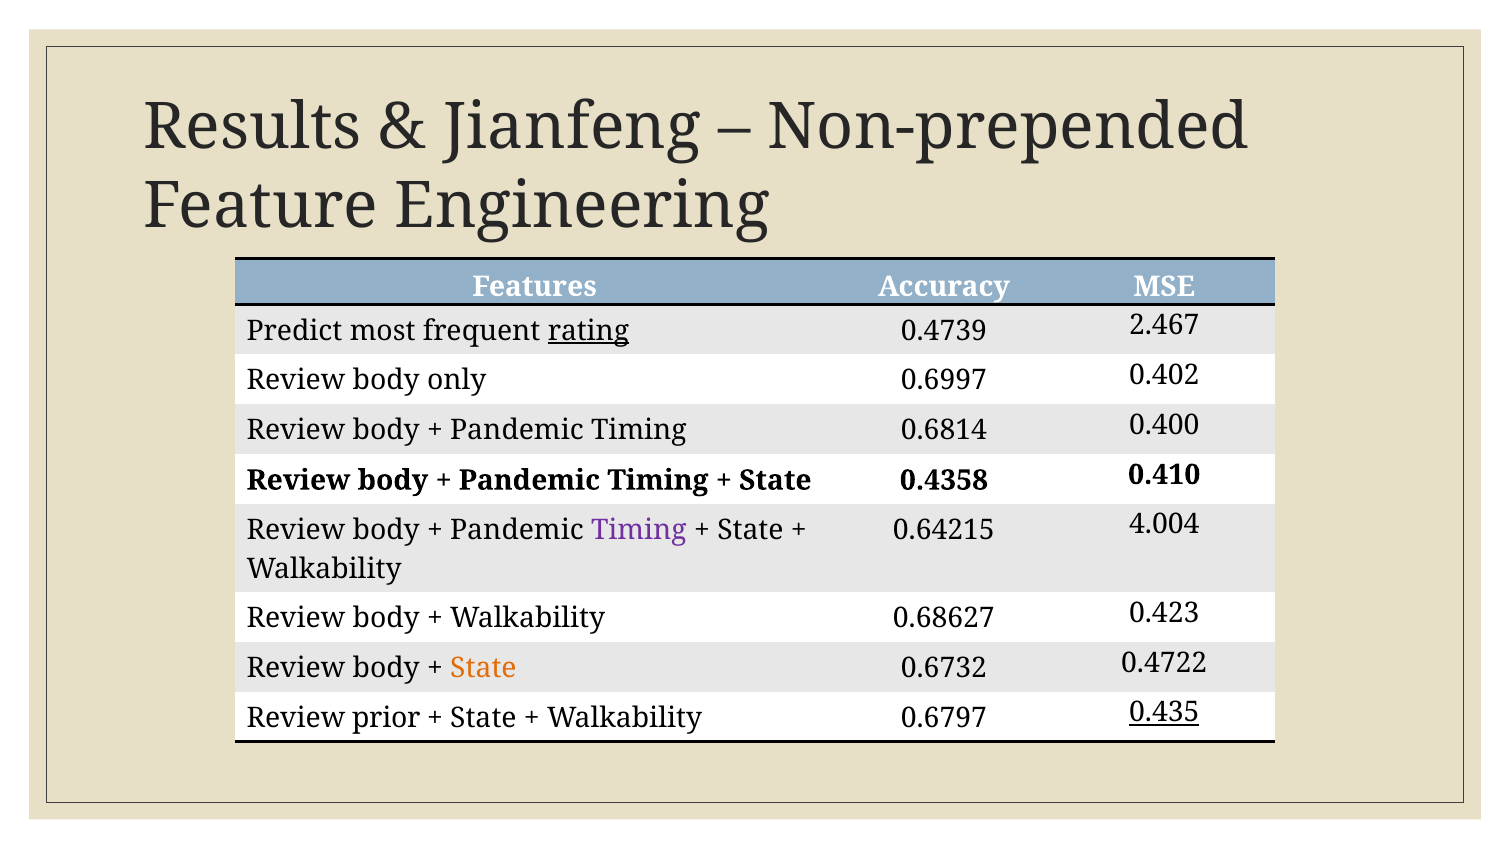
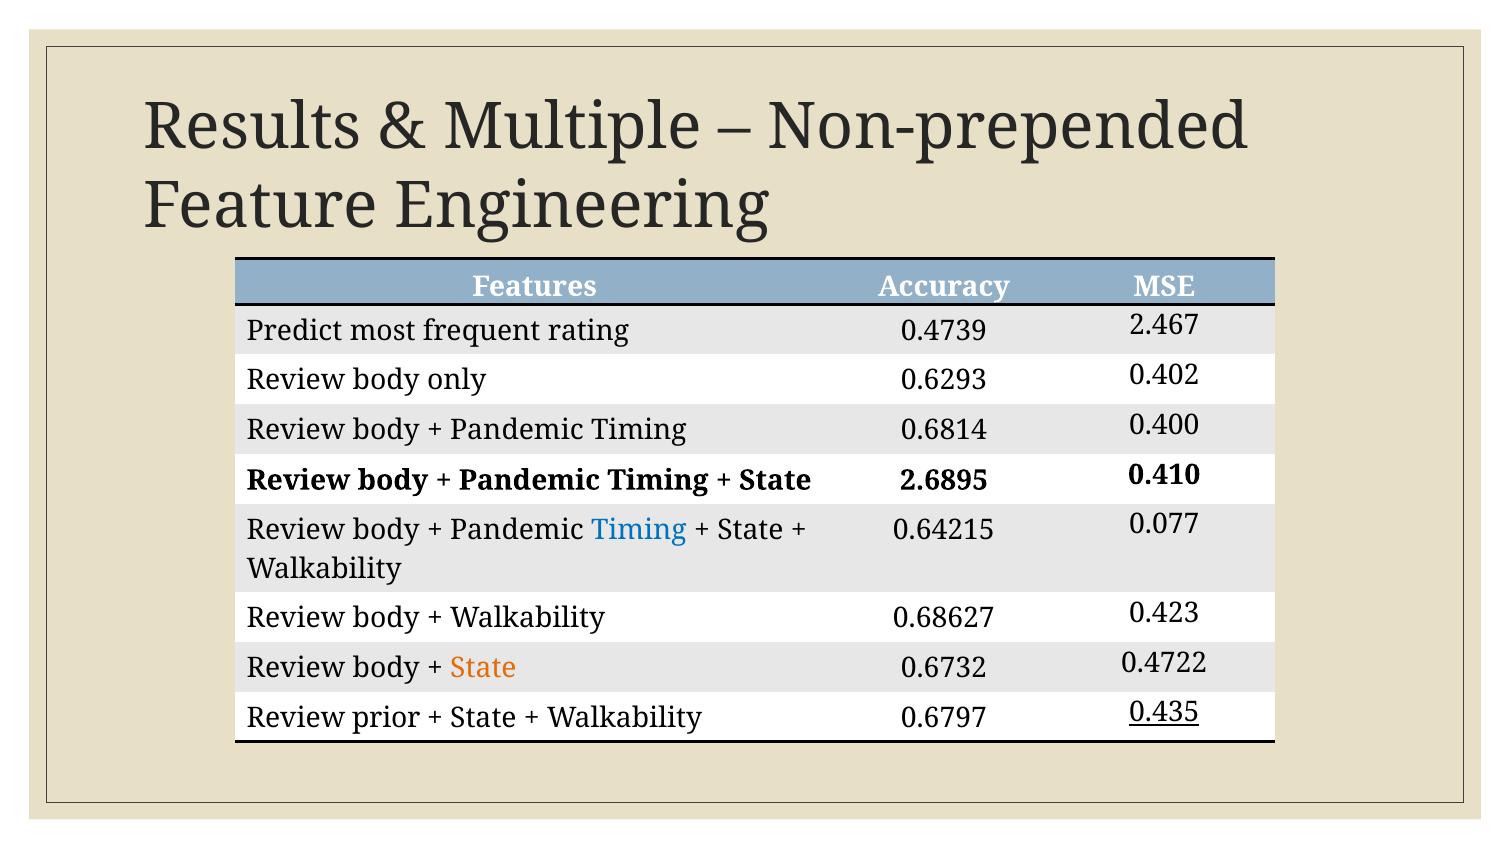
Jianfeng: Jianfeng -> Multiple (573, 127)
rating underline: present -> none (588, 331)
0.6997: 0.6997 -> 0.6293 (944, 381)
0.4358: 0.4358 -> 2.6895 (944, 481)
Timing colour: purple -> blue (639, 530)
4.004: 4.004 -> 0.077 (1164, 525)
